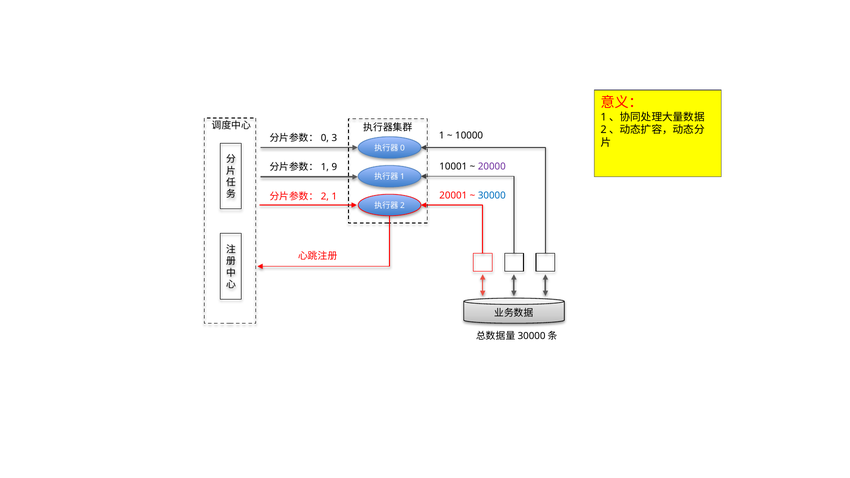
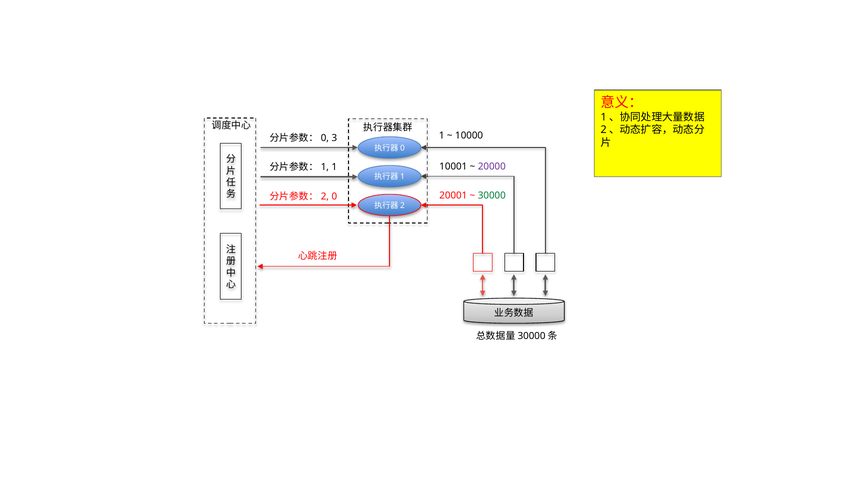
9: 9 -> 1 (334, 167)
1: 1 -> 0 (334, 197)
30000 colour: blue -> green (492, 196)
